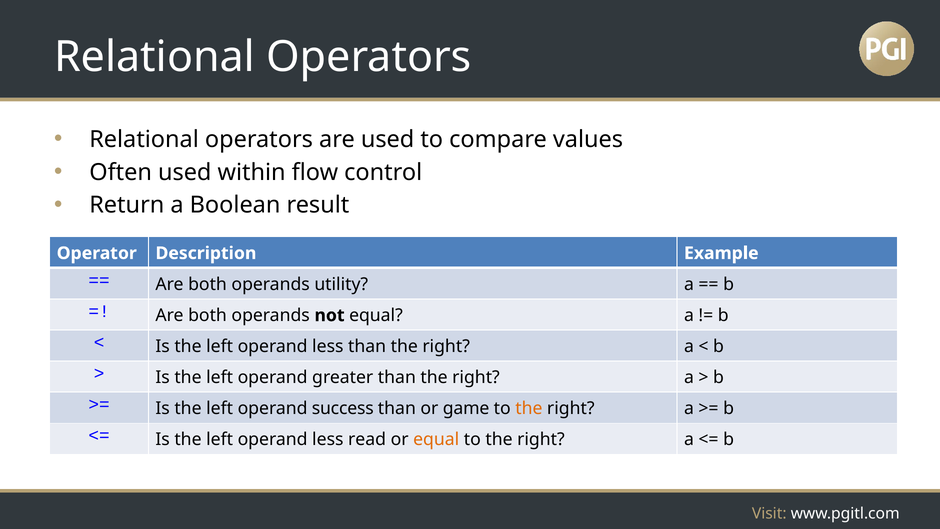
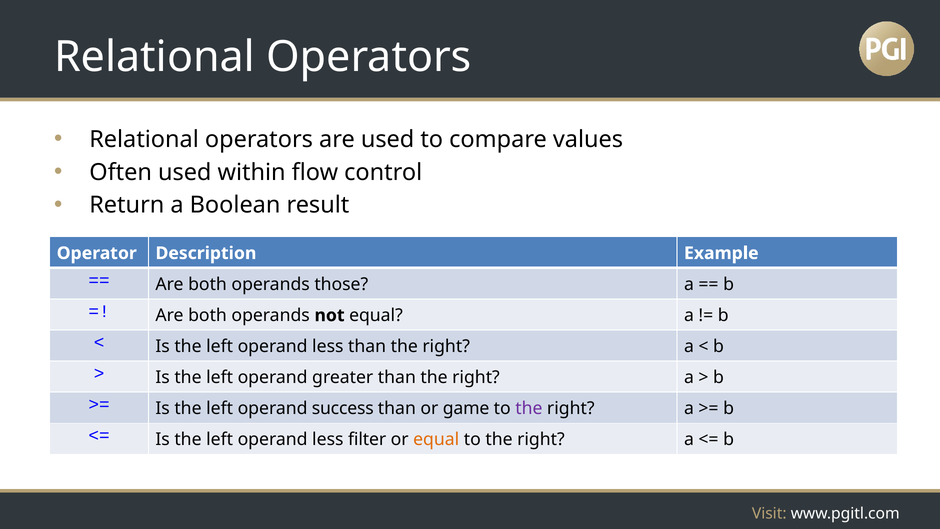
utility: utility -> those (341, 284)
the colour: orange -> purple (529, 408)
read: read -> filter (367, 439)
